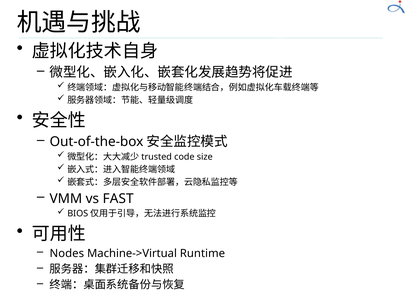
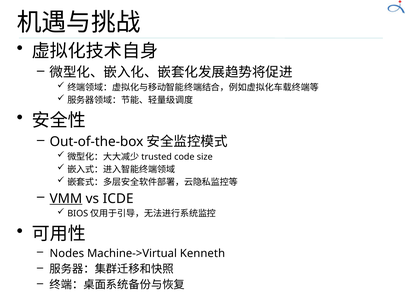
VMM underline: none -> present (66, 198)
FAST: FAST -> ICDE (118, 198)
Runtime: Runtime -> Kenneth (202, 253)
